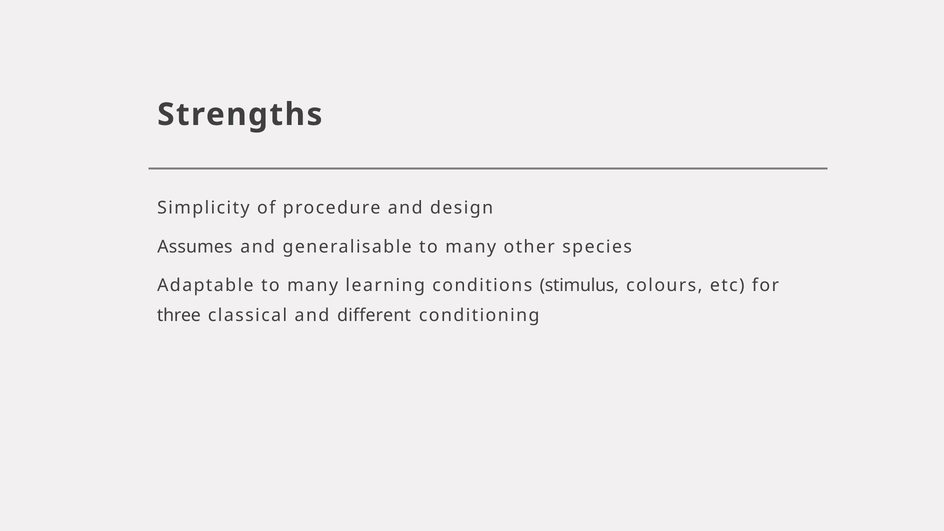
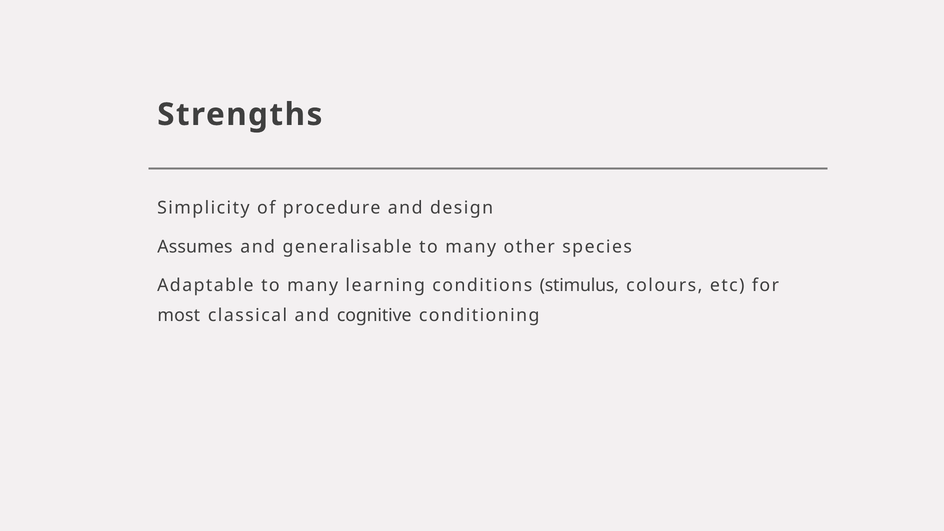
three: three -> most (179, 315)
different: different -> cognitive (374, 315)
